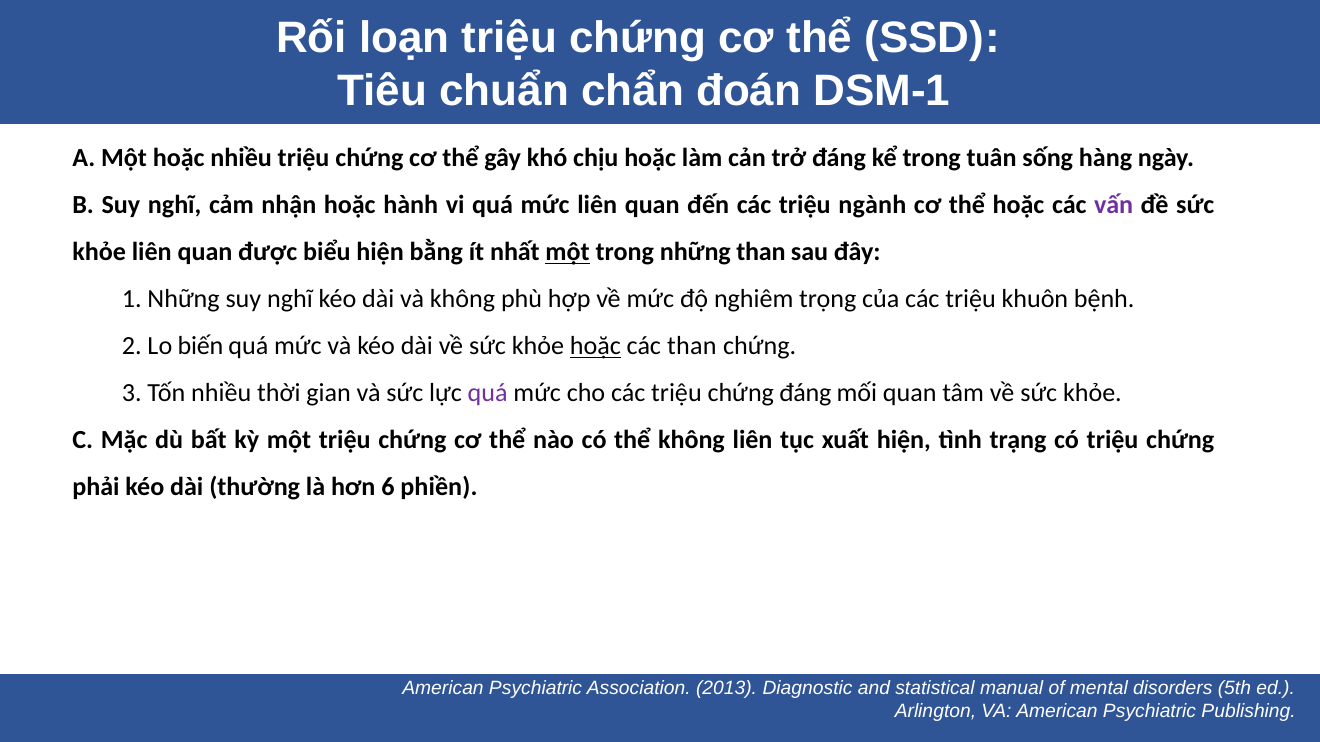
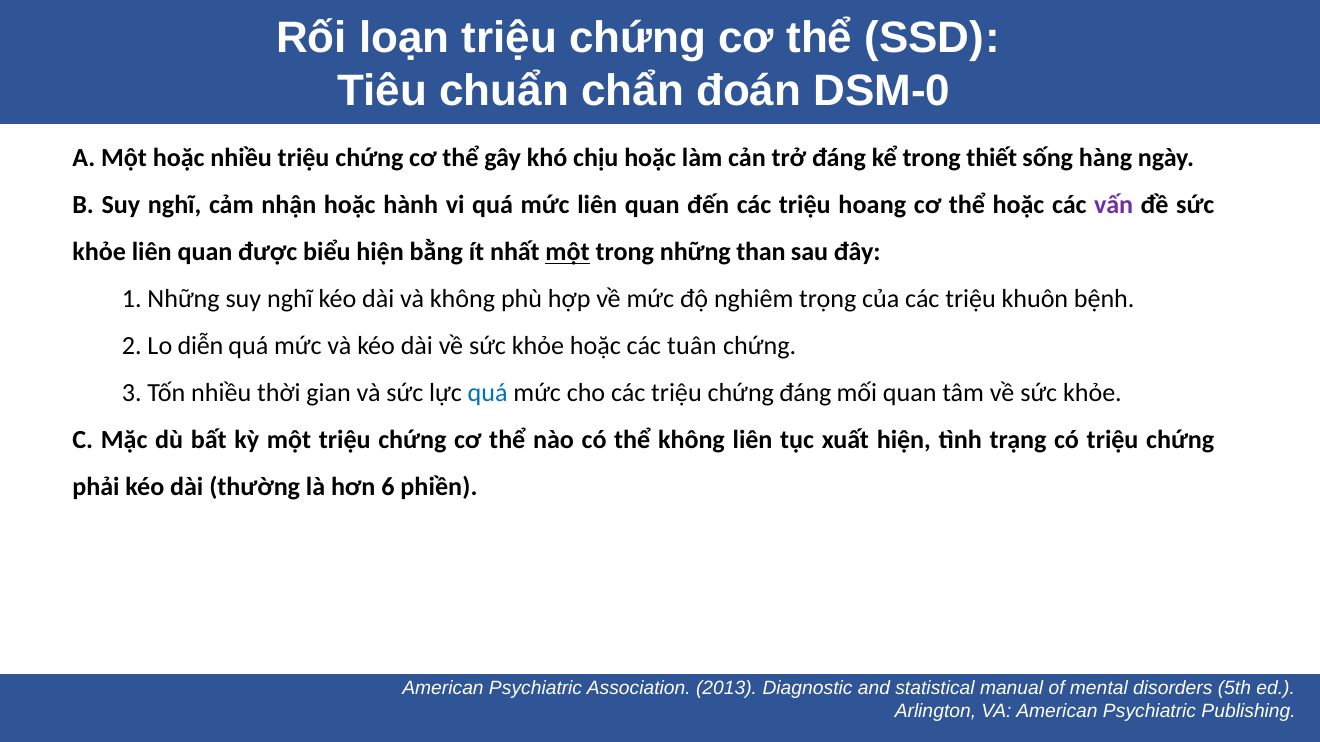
DSM-1: DSM-1 -> DSM-0 (882, 91)
tuân: tuân -> thiết (992, 158)
ngành: ngành -> hoang (872, 205)
biến: biến -> diễn (200, 346)
hoặc underline: present -> none (595, 346)
các than: than -> tuân (692, 346)
quá colour: purple -> blue (488, 393)
